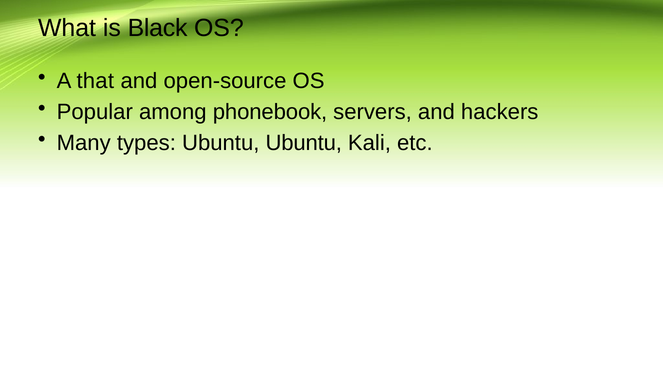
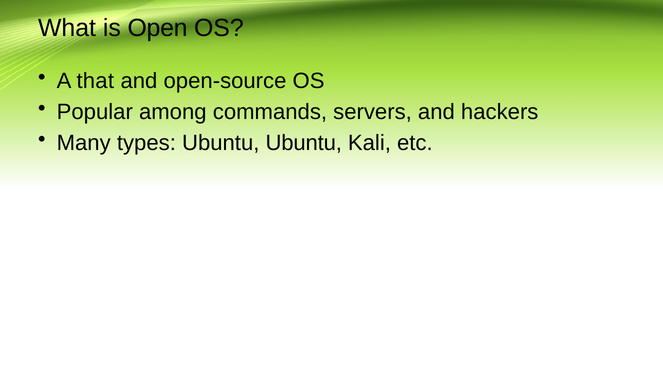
Black: Black -> Open (158, 28)
phonebook: phonebook -> commands (270, 112)
